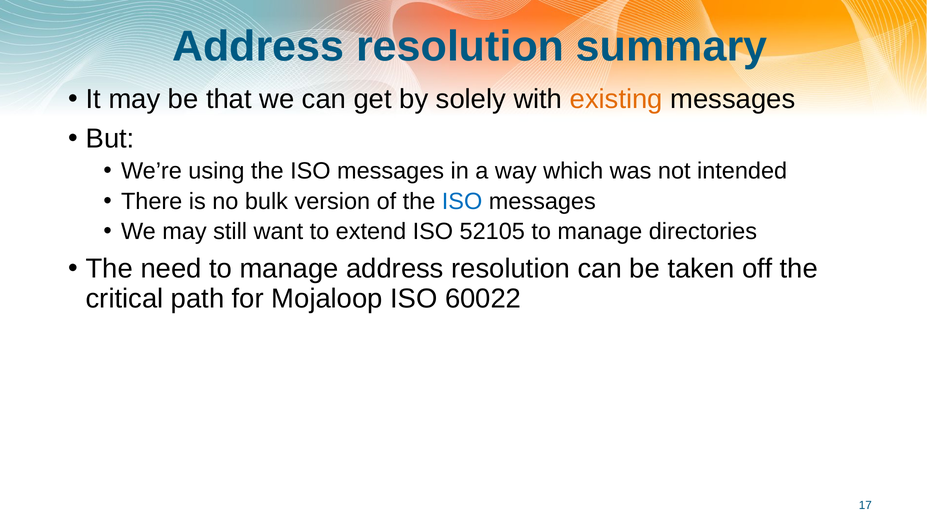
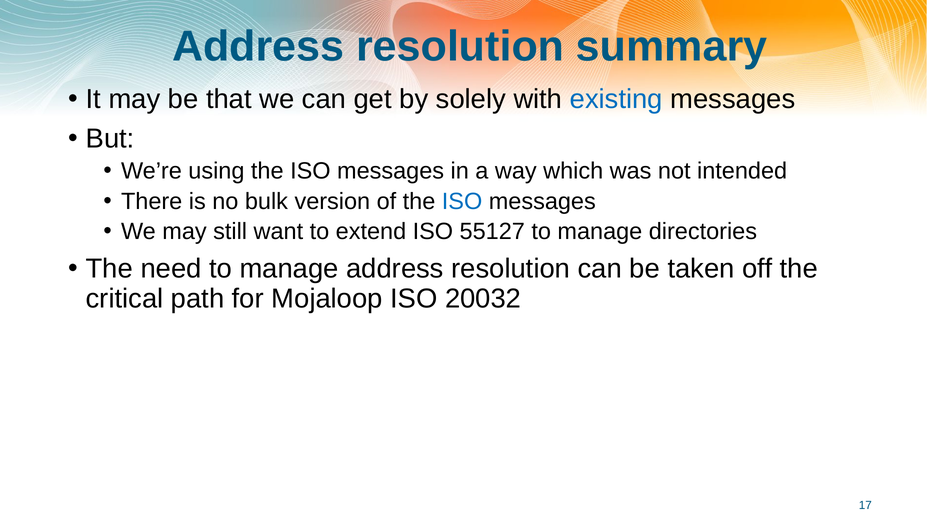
existing colour: orange -> blue (616, 99)
52105: 52105 -> 55127 (492, 231)
60022: 60022 -> 20032 (483, 298)
